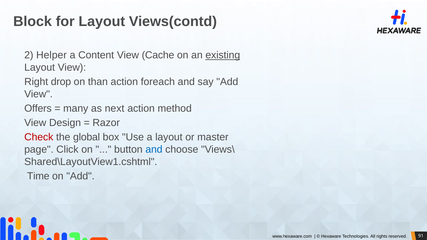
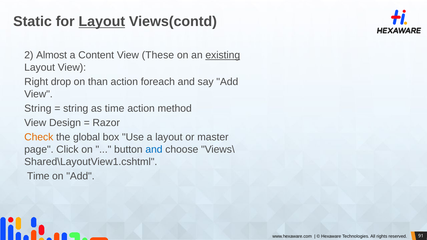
Block: Block -> Static (33, 22)
Layout underline: none -> present (102, 22)
Helper: Helper -> Almost (52, 55)
Cache: Cache -> These (158, 55)
Offers: Offers -> String (38, 109)
many: many -> string (76, 109)
as next: next -> time (115, 109)
Check colour: red -> orange (39, 137)
